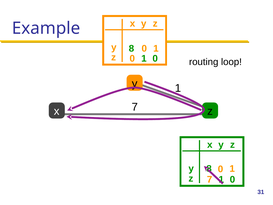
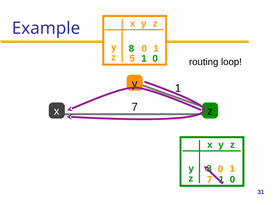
z 0: 0 -> 5 (132, 59)
